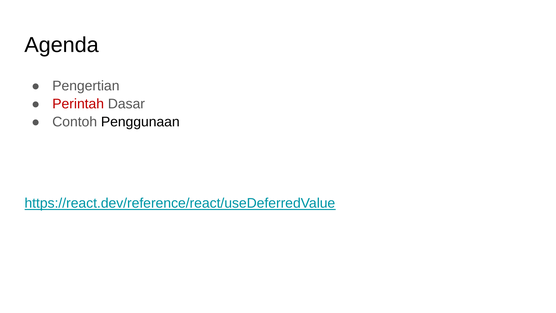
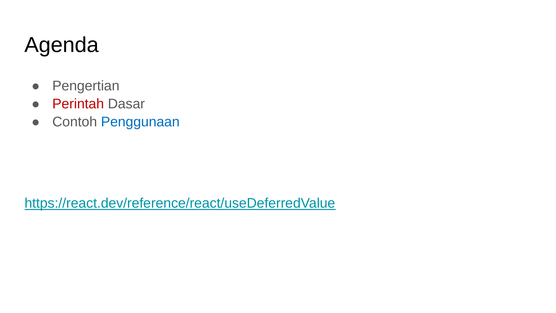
Penggunaan colour: black -> blue (140, 122)
